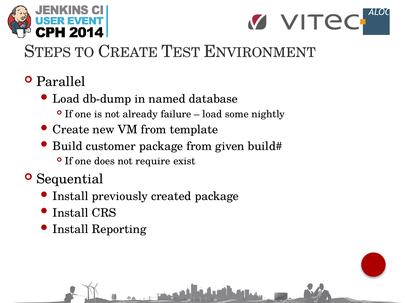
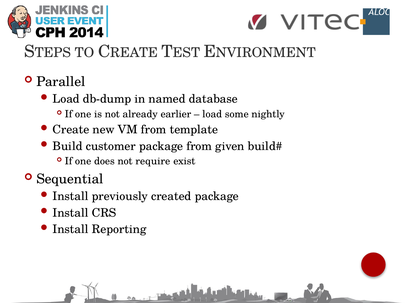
failure: failure -> earlier (176, 114)
